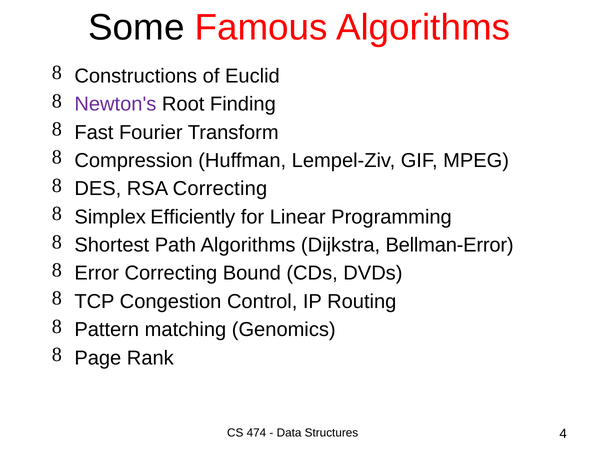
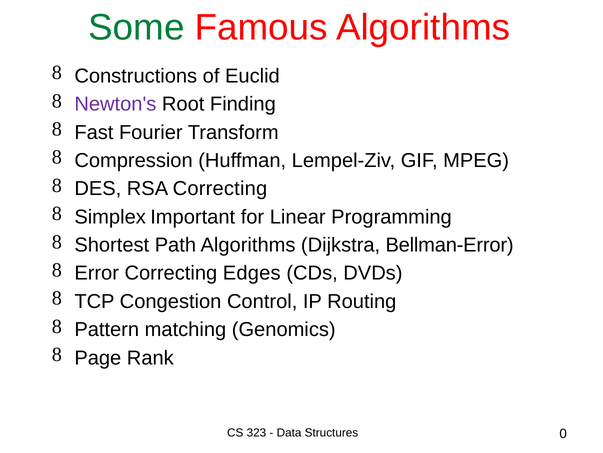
Some colour: black -> green (136, 28)
Efficiently: Efficiently -> Important (193, 217)
Bound: Bound -> Edges (252, 273)
474: 474 -> 323 (256, 432)
4: 4 -> 0 (563, 433)
